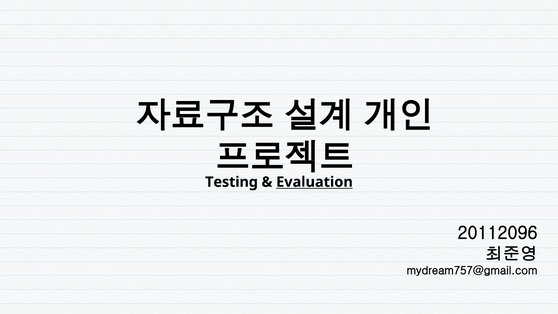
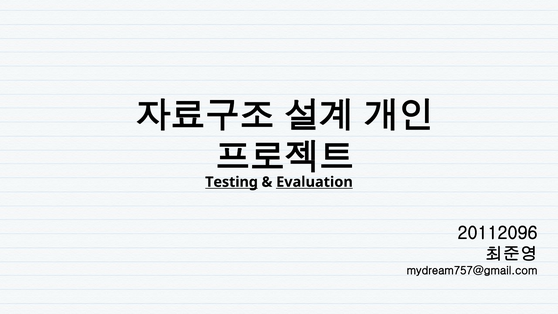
Testing underline: none -> present (232, 182)
